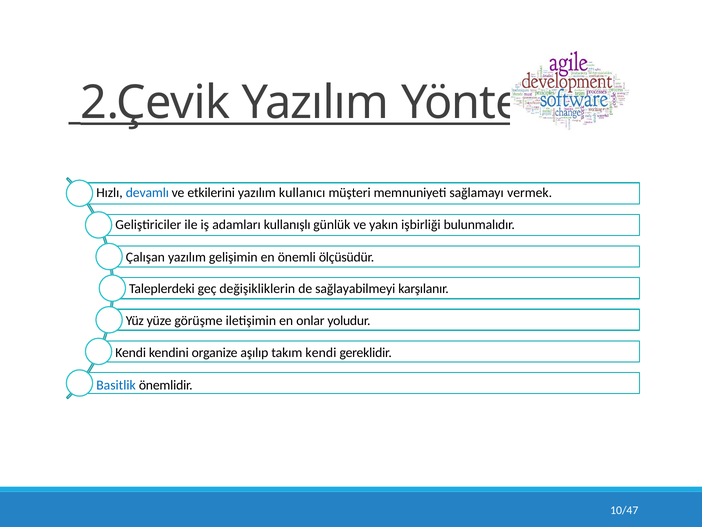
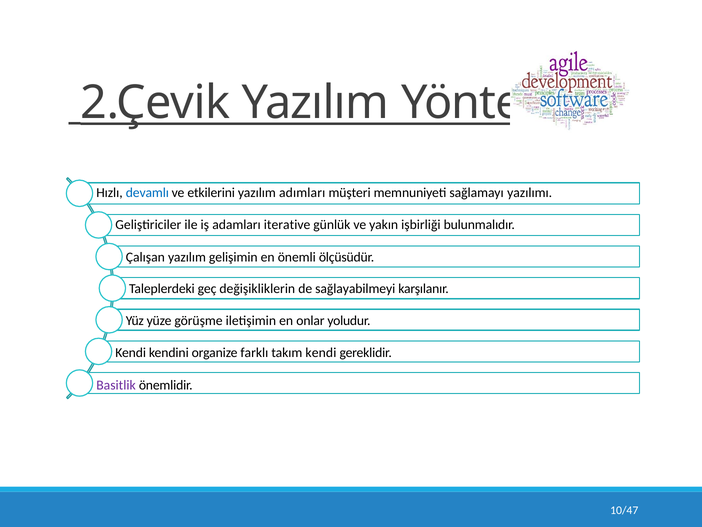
kullanıcı: kullanıcı -> adımları (302, 193)
vermek: vermek -> yazılımı (530, 193)
kullanışlı: kullanışlı -> iterative (287, 225)
aşılıp: aşılıp -> farklı (254, 352)
Basitlik colour: blue -> purple (116, 385)
